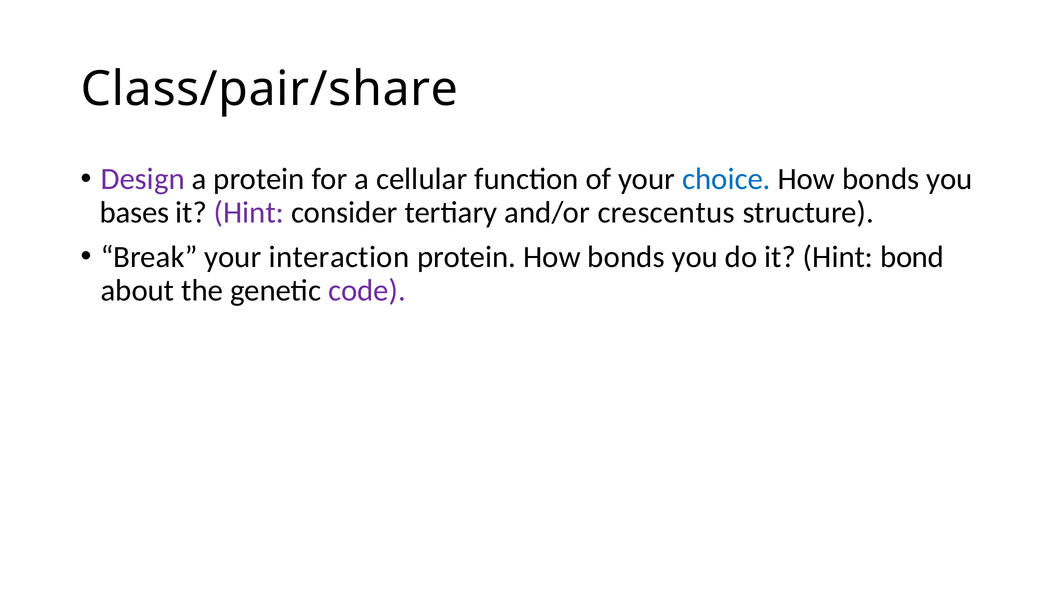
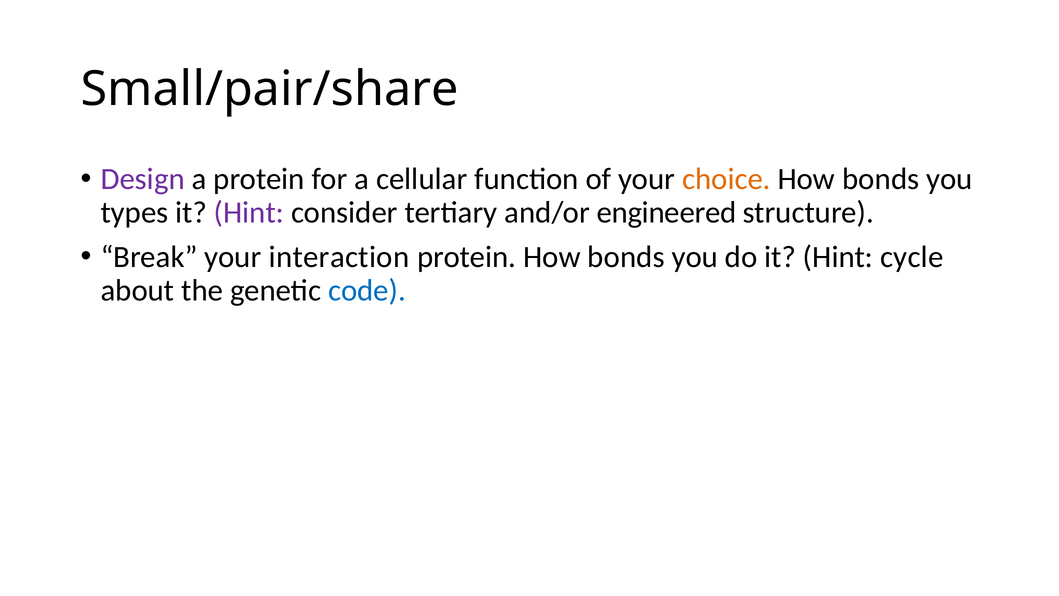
Class/pair/share: Class/pair/share -> Small/pair/share (270, 89)
choice colour: blue -> orange (726, 179)
bases: bases -> types (135, 212)
crescentus: crescentus -> engineered (666, 212)
bond: bond -> cycle (912, 257)
code colour: purple -> blue (367, 290)
